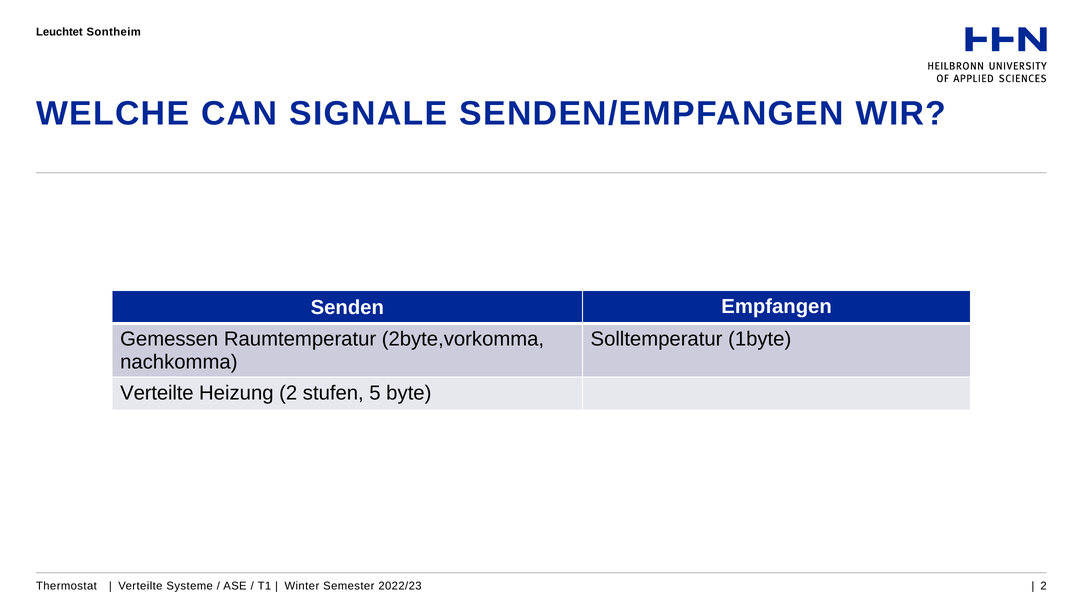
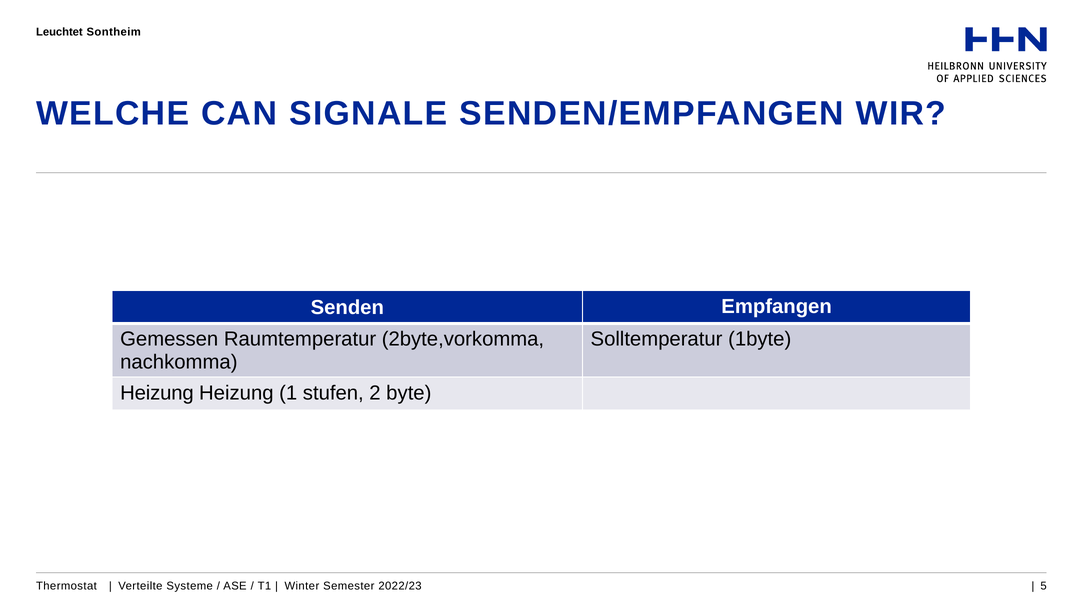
Verteilte: Verteilte -> Heizung (157, 393)
Heizung 2: 2 -> 1 (288, 393)
5: 5 -> 2 (375, 393)
2: 2 -> 5 (1044, 586)
